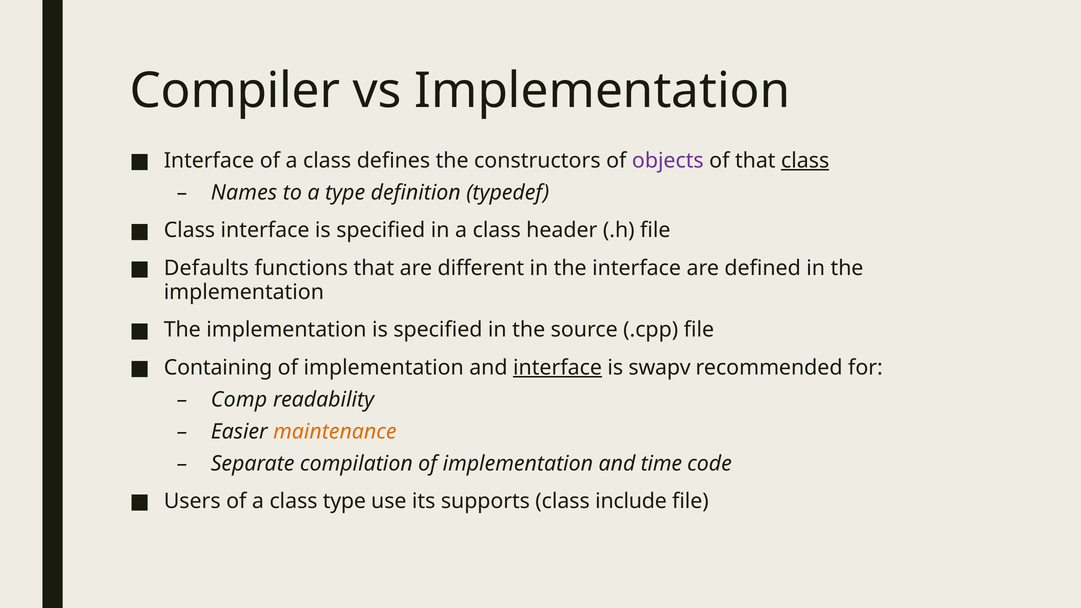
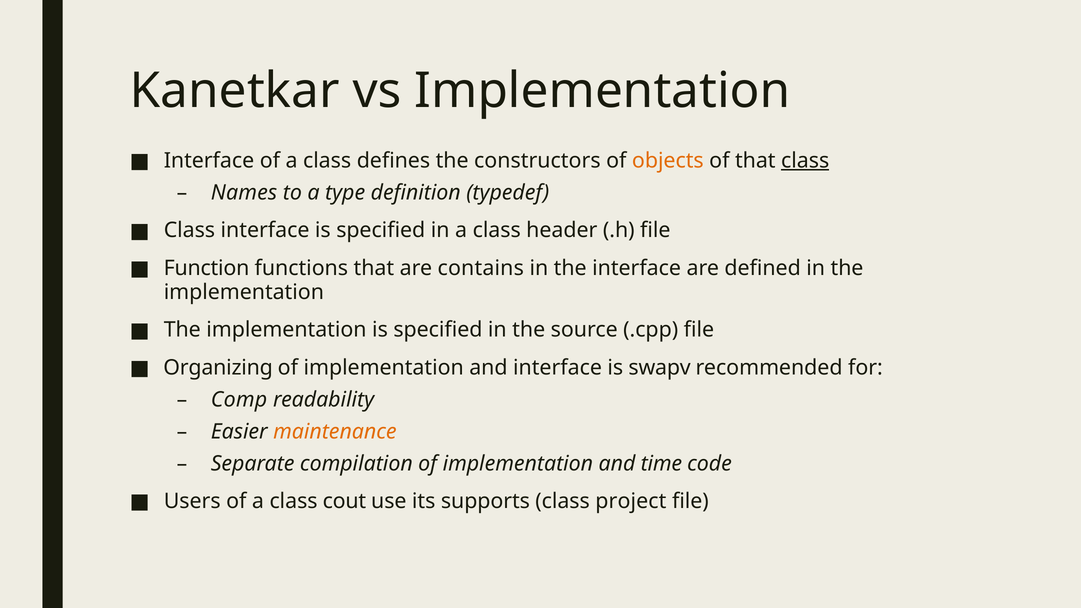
Compiler: Compiler -> Kanetkar (235, 91)
objects colour: purple -> orange (668, 161)
Defaults: Defaults -> Function (207, 268)
different: different -> contains (481, 268)
Containing: Containing -> Organizing (218, 368)
interface underline: present -> none (558, 368)
class type: type -> cout (344, 501)
include: include -> project (631, 501)
